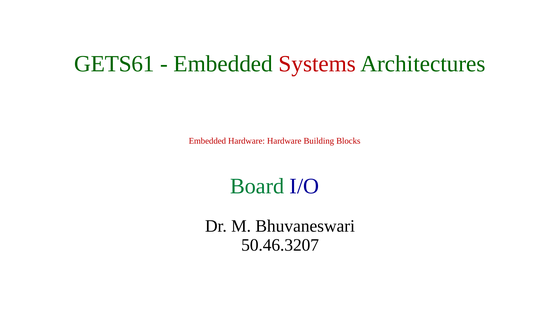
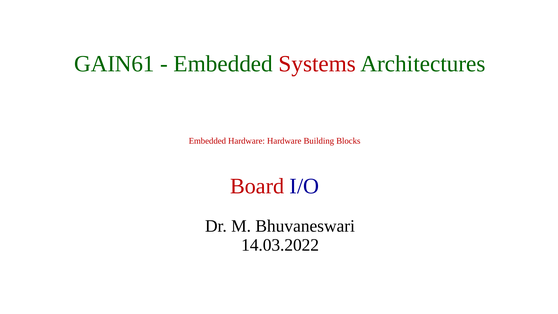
GETS61: GETS61 -> GAIN61 (114, 64)
Board colour: green -> red (257, 186)
50.46.3207: 50.46.3207 -> 14.03.2022 (280, 245)
